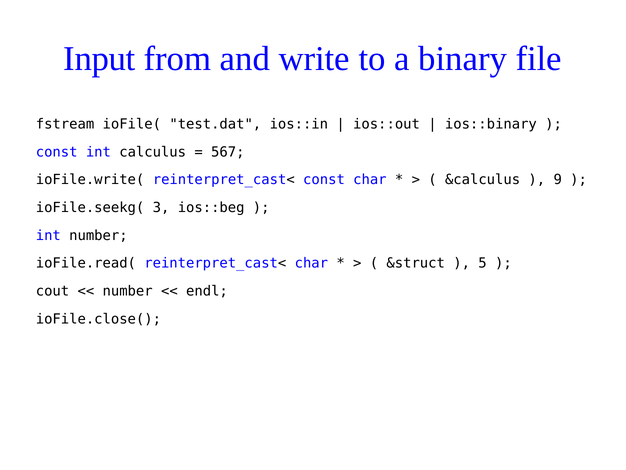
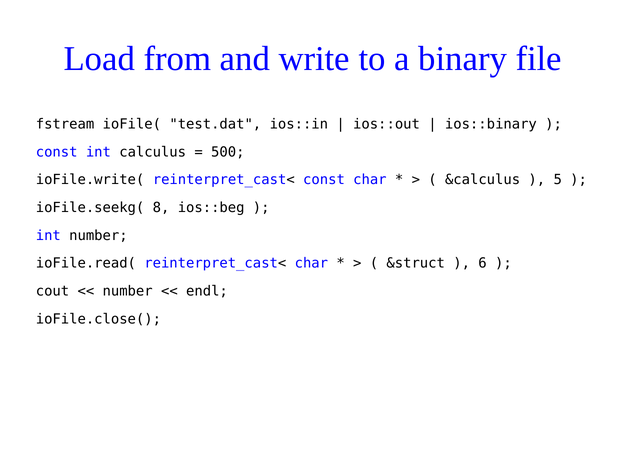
Input: Input -> Load (99, 58)
567: 567 -> 500 (228, 152)
9: 9 -> 5 (558, 180)
3: 3 -> 8 (161, 207)
5: 5 -> 6 (483, 263)
